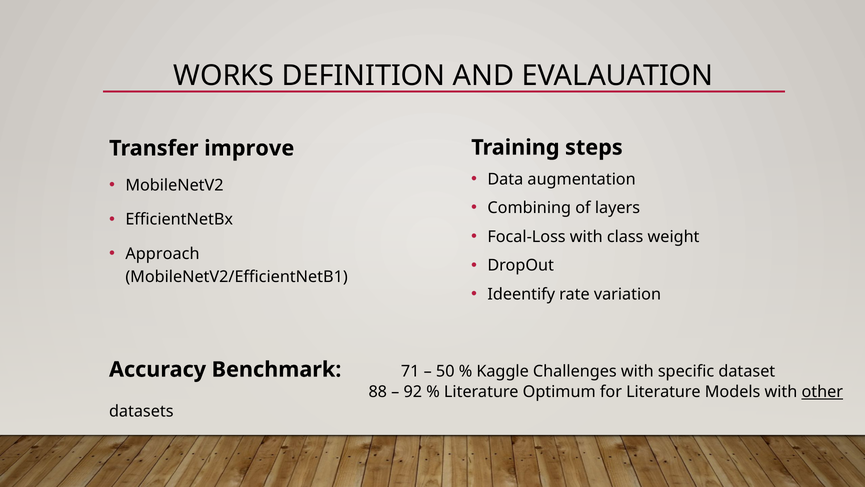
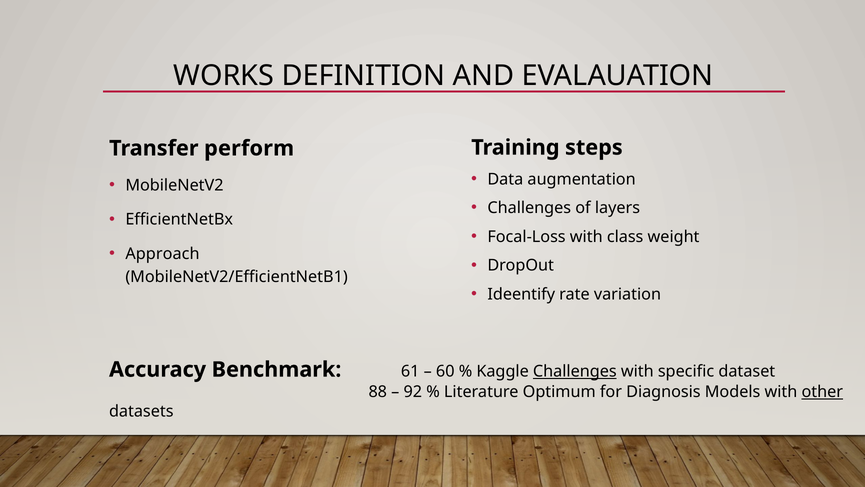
improve: improve -> perform (249, 148)
Combining: Combining -> Challenges (529, 208)
71: 71 -> 61 (410, 371)
50: 50 -> 60 (445, 371)
Challenges underline: none -> present (575, 371)
for Literature: Literature -> Diagnosis (663, 392)
